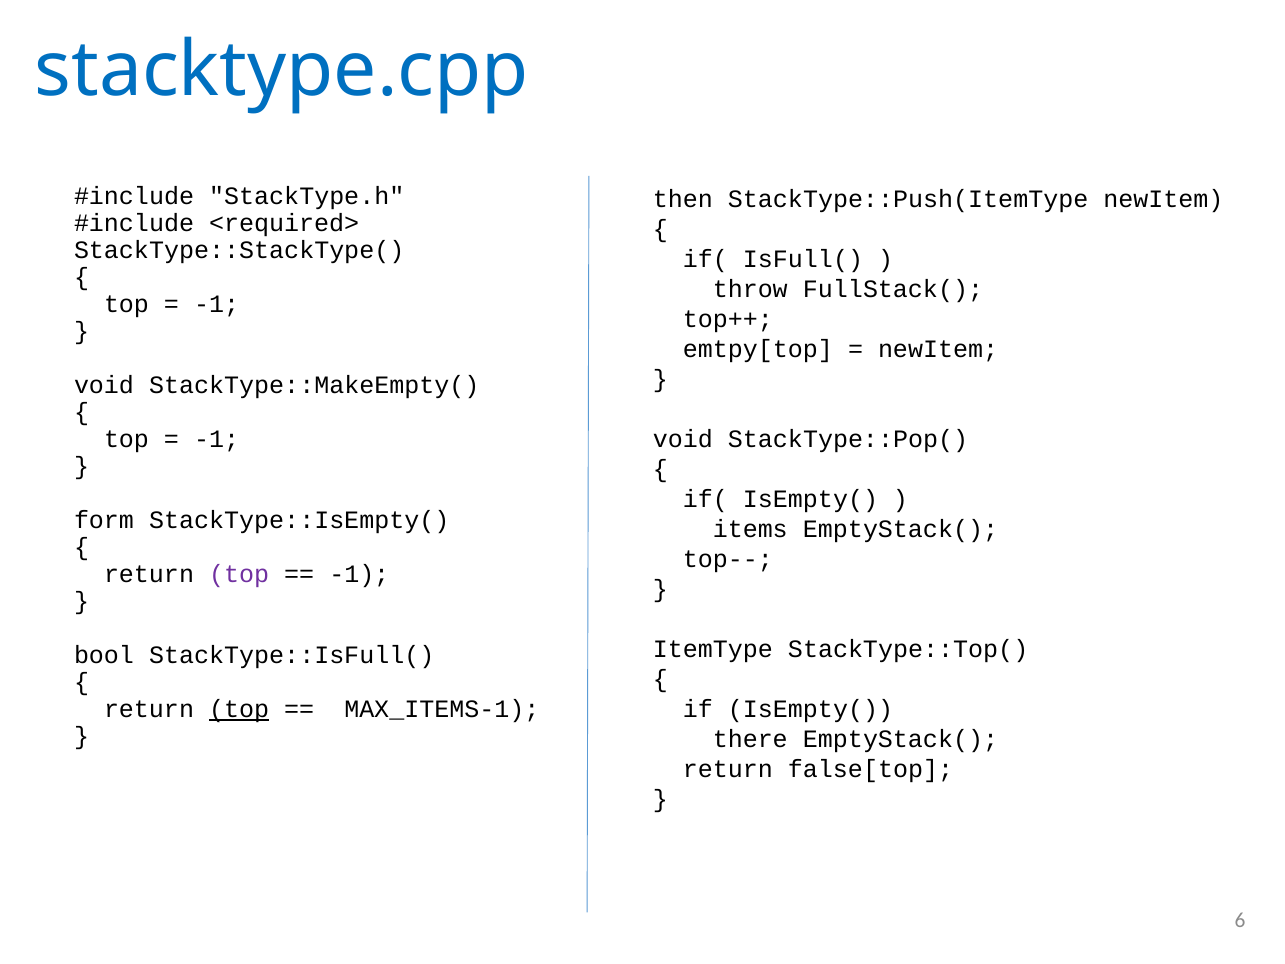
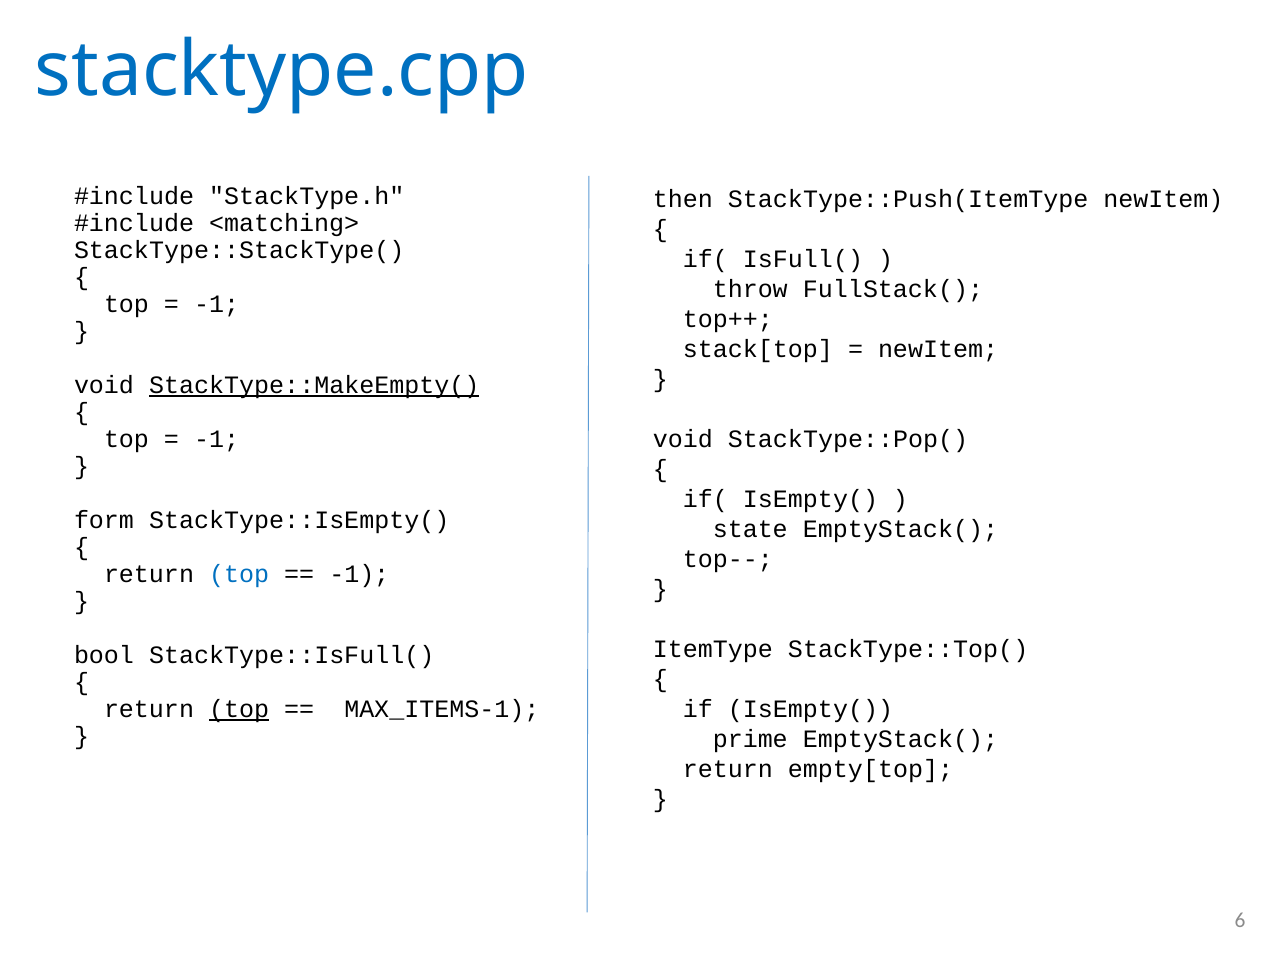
<required>: <required> -> <matching> (284, 223)
emtpy[top: emtpy[top -> stack[top (758, 349)
StackType::MakeEmpty( underline: none -> present (314, 385)
items: items -> state (750, 529)
top colour: purple -> blue (239, 574)
there: there -> prime (750, 739)
false[top: false[top -> empty[top (871, 769)
